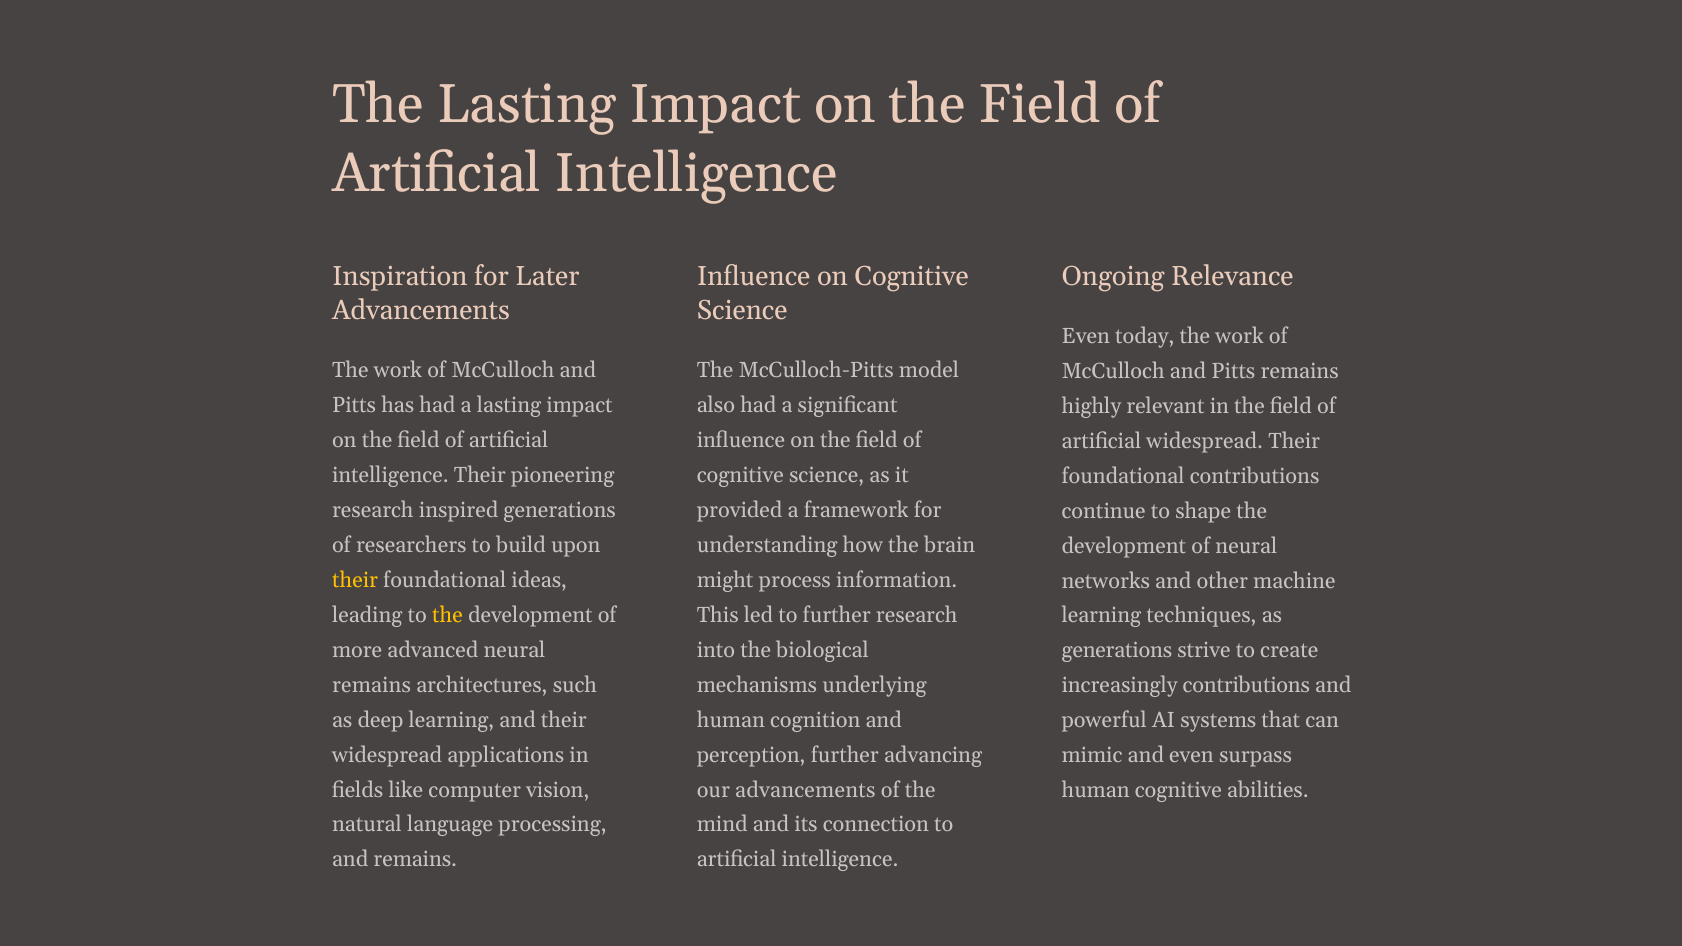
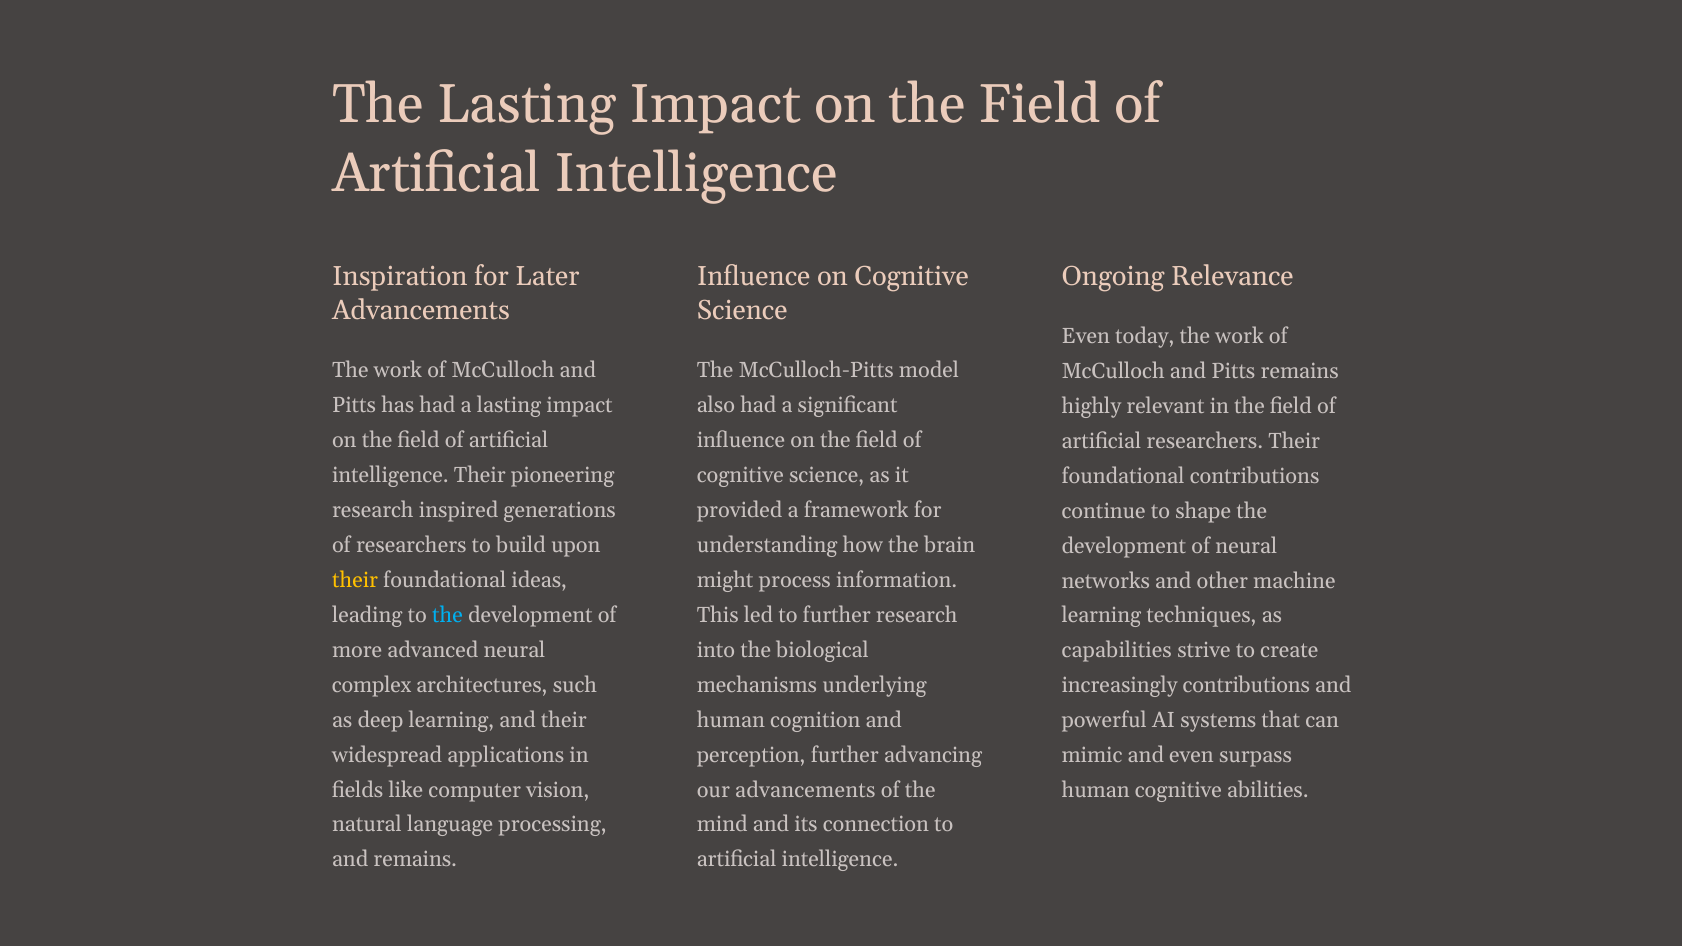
artificial widespread: widespread -> researchers (1205, 441)
the colour: yellow -> light blue (447, 615)
generations: generations -> capabilities (1117, 651)
remains: remains -> complex (372, 685)
